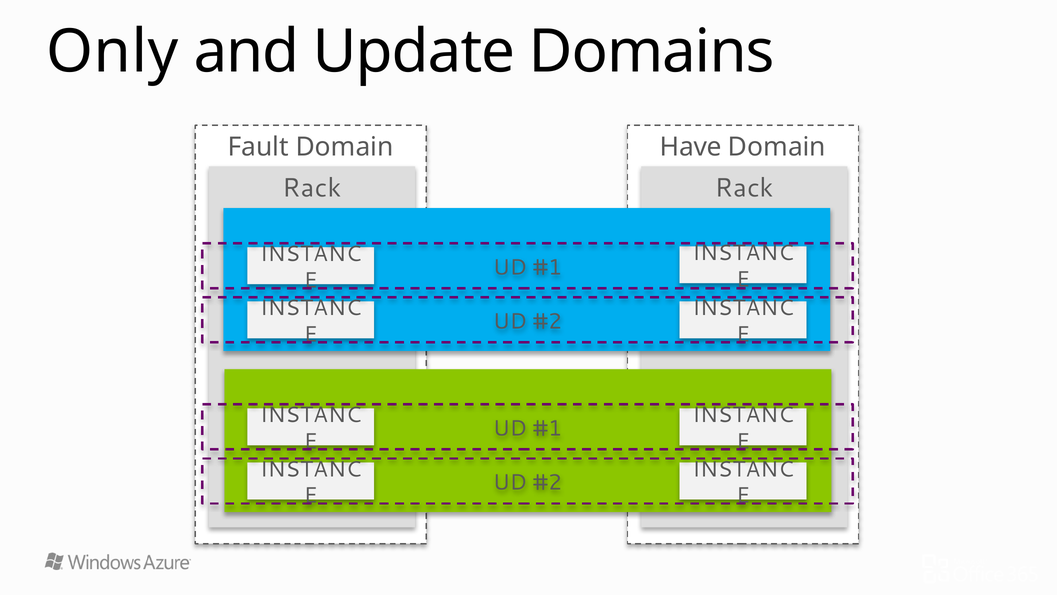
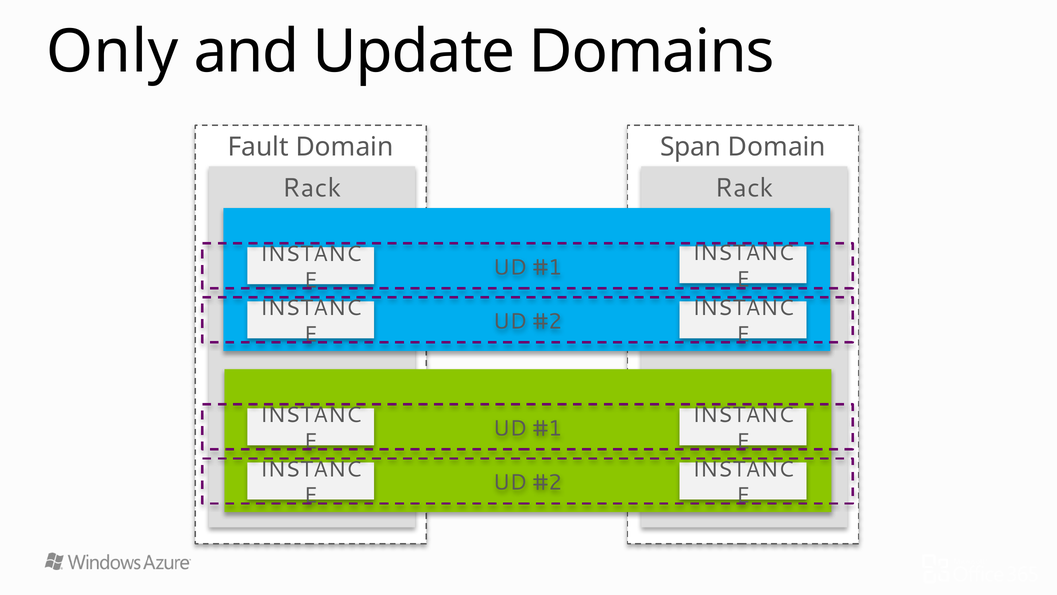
Have: Have -> Span (691, 147)
